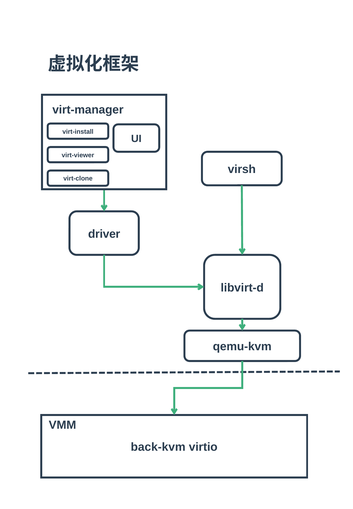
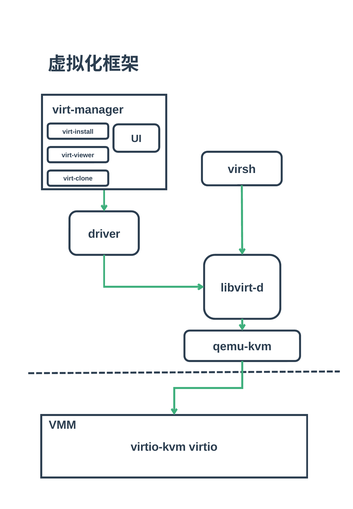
back-kvm: back-kvm -> virtio-kvm (158, 448)
